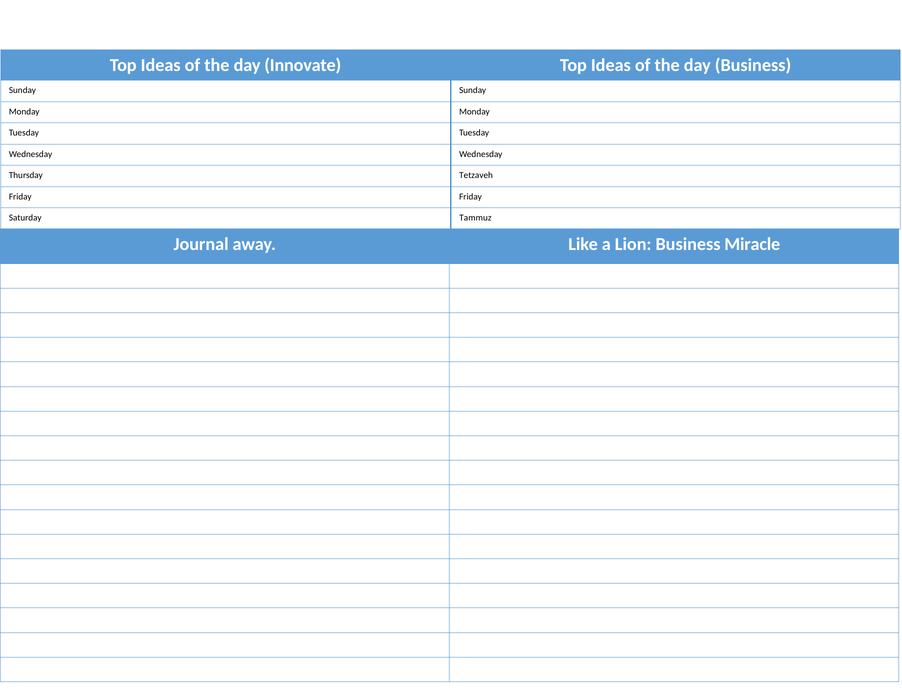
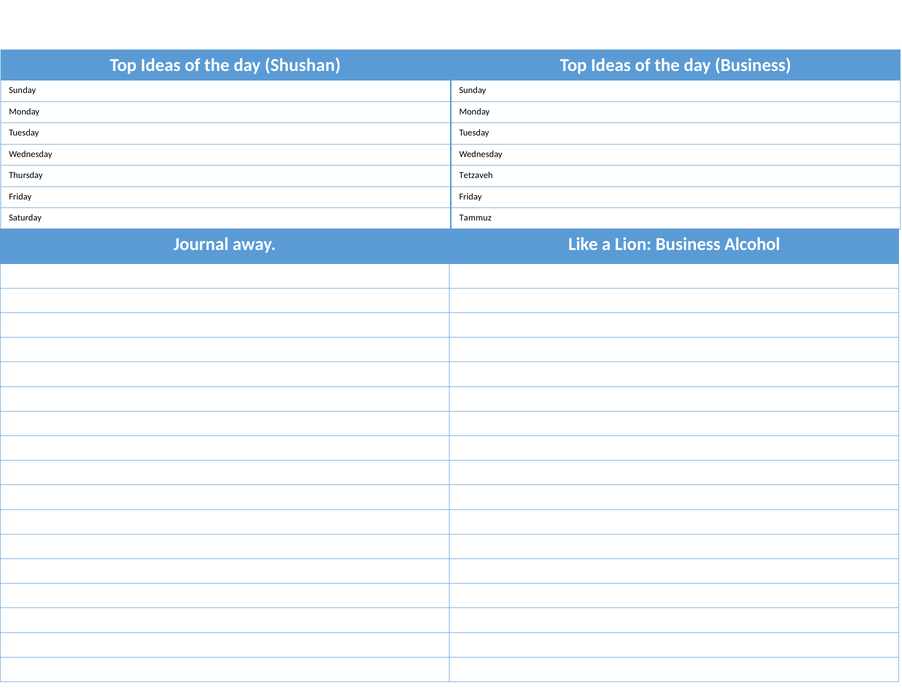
Innovate: Innovate -> Shushan (303, 65)
Miracle: Miracle -> Alcohol (752, 244)
